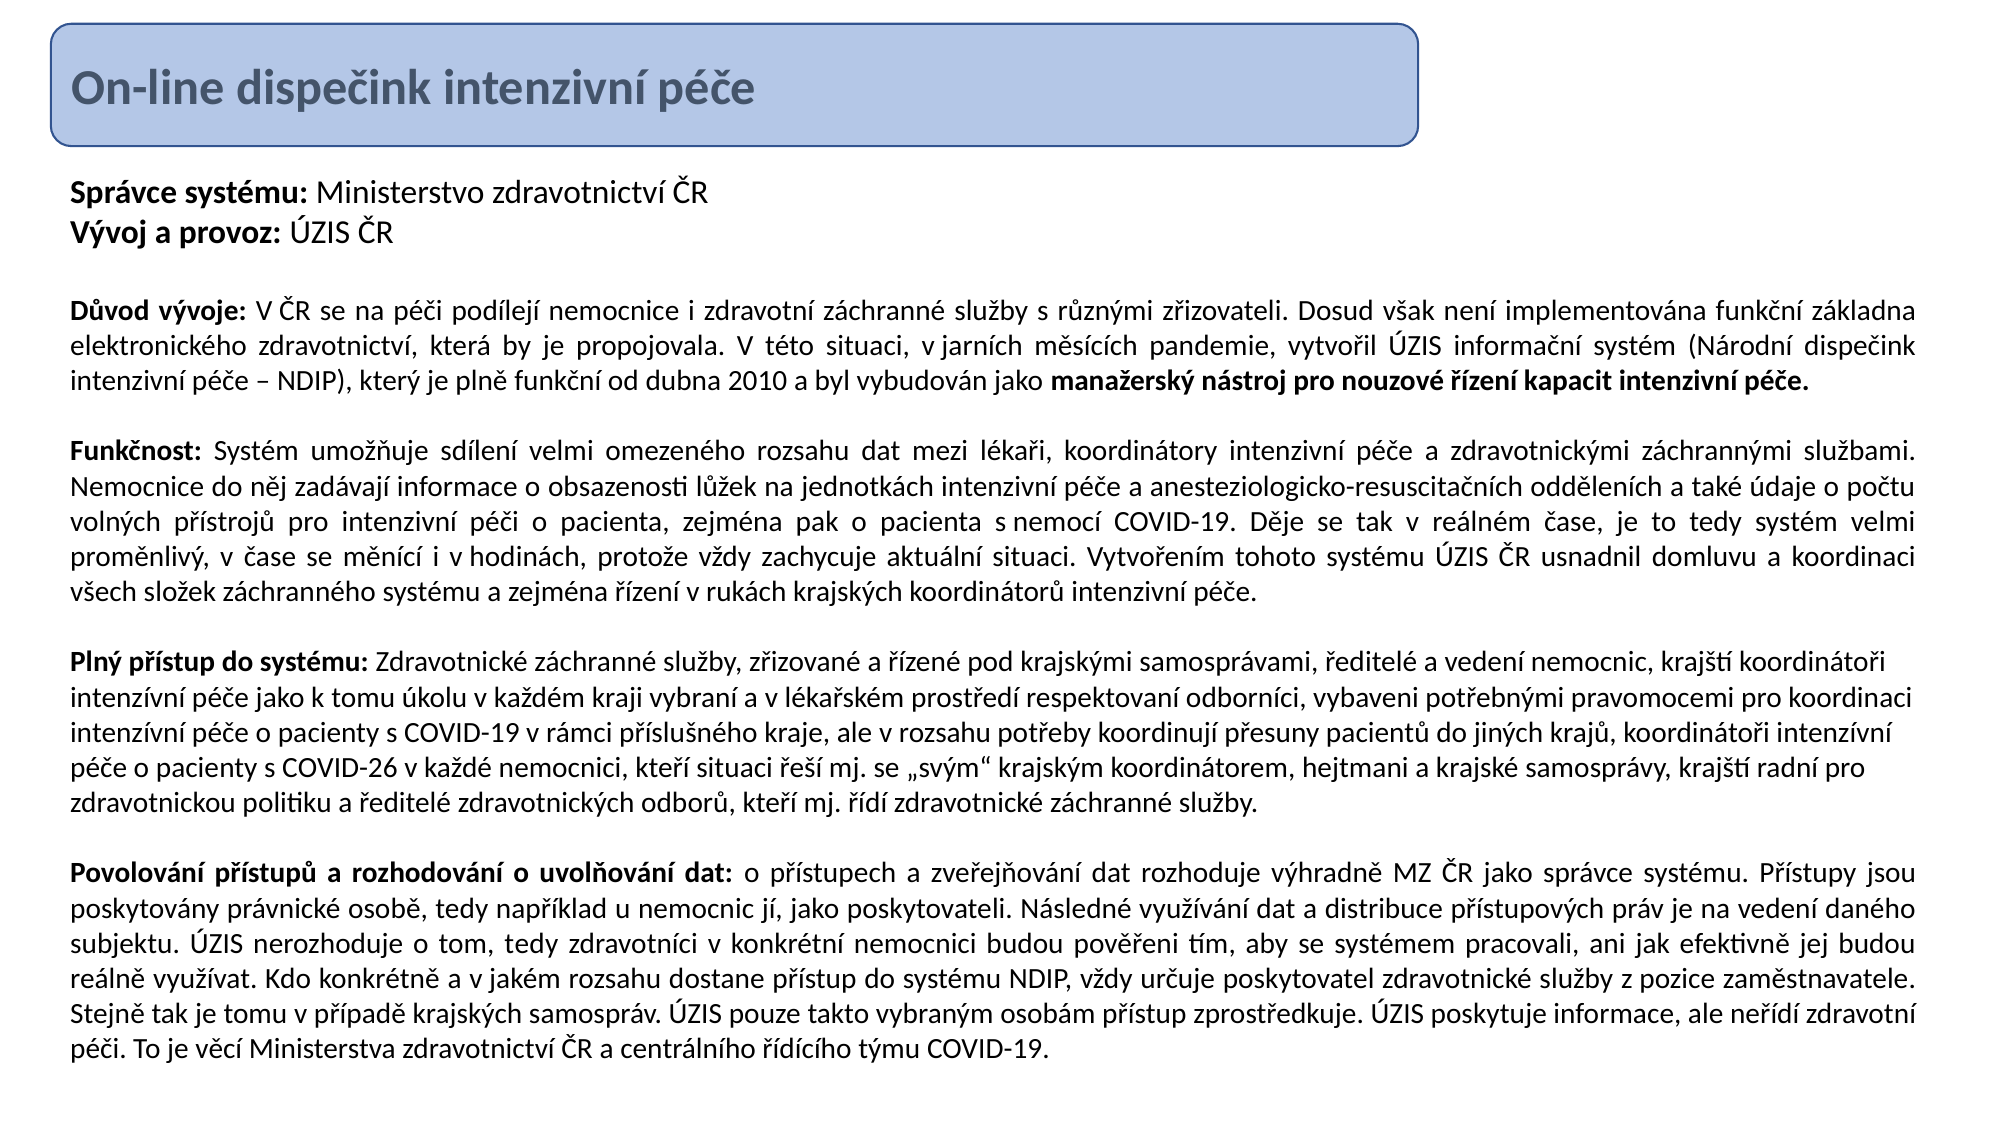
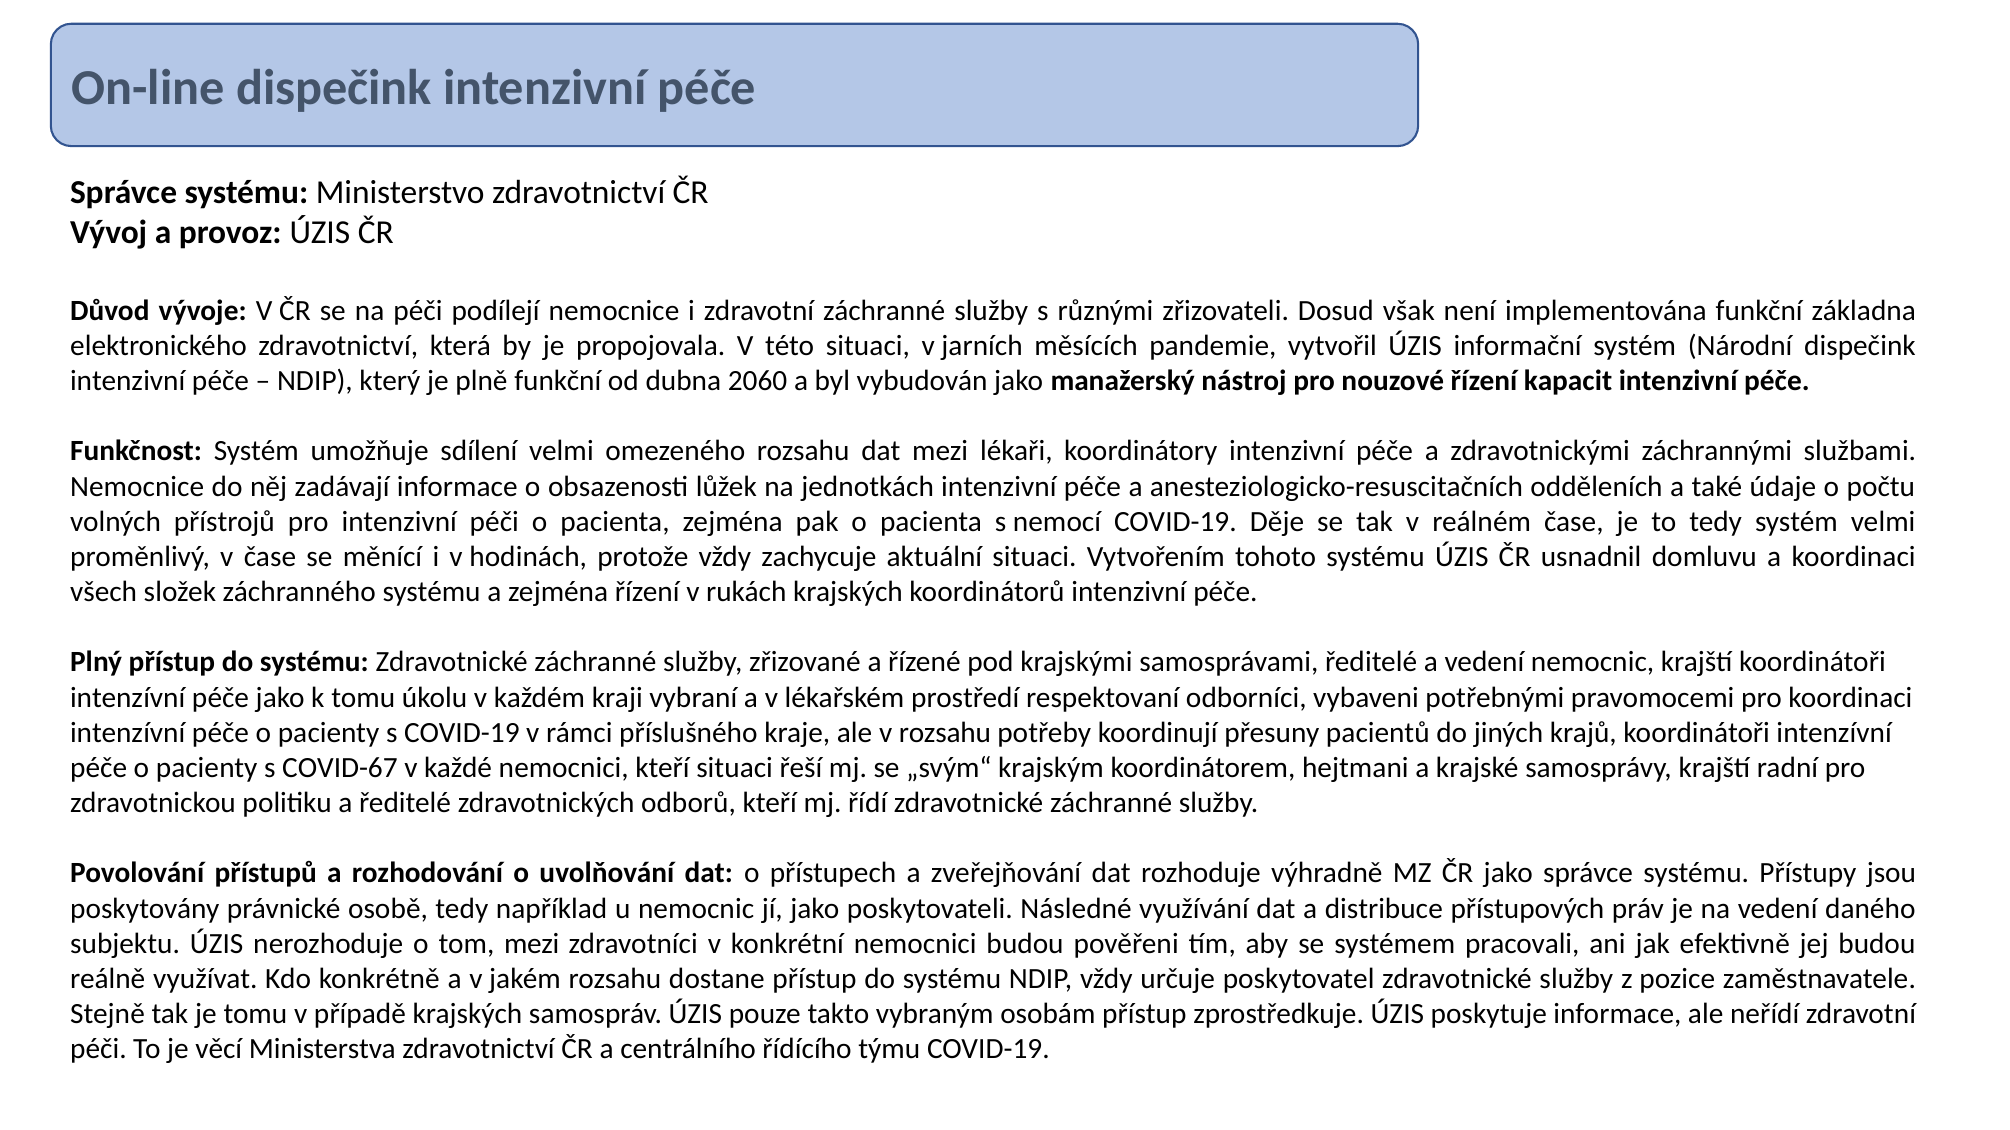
2010: 2010 -> 2060 (758, 381)
COVID-26: COVID-26 -> COVID-67 (340, 768)
tom tedy: tedy -> mezi (532, 944)
